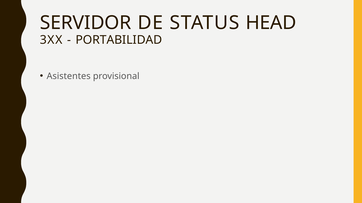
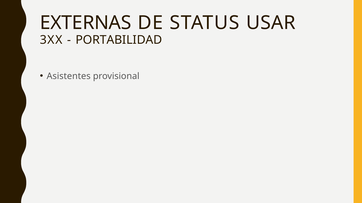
SERVIDOR: SERVIDOR -> EXTERNAS (86, 23)
HEAD: HEAD -> USAR (271, 23)
